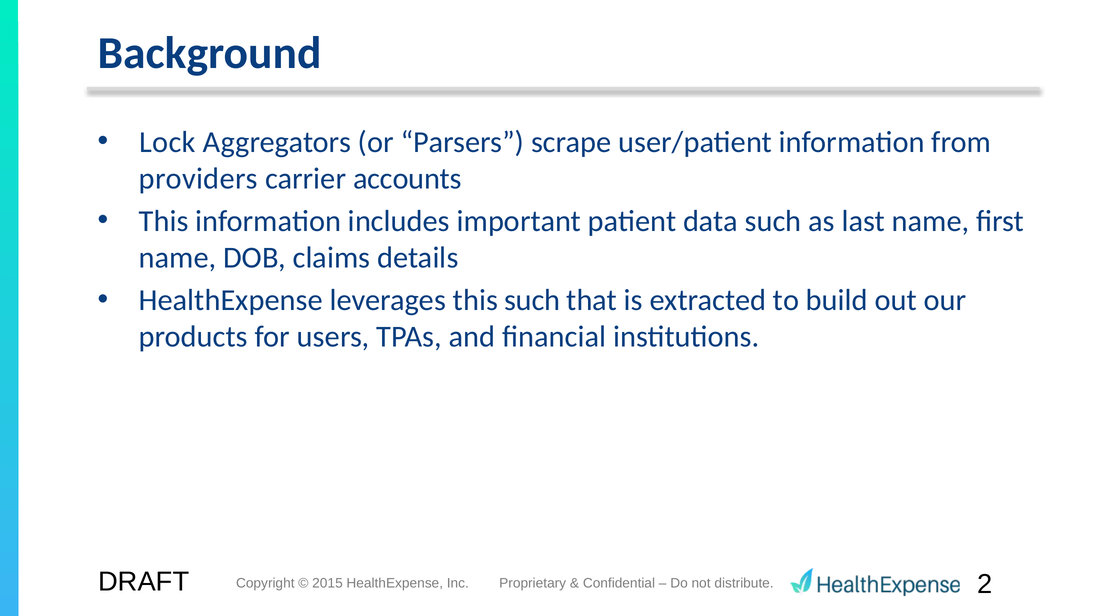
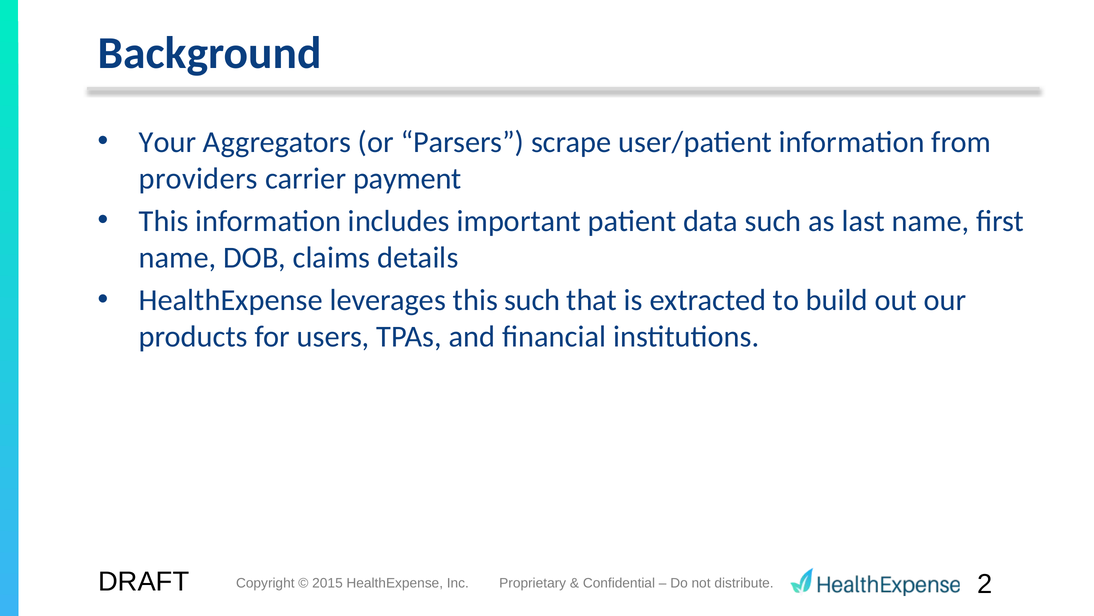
Lock: Lock -> Your (168, 142)
accounts: accounts -> payment (407, 178)
